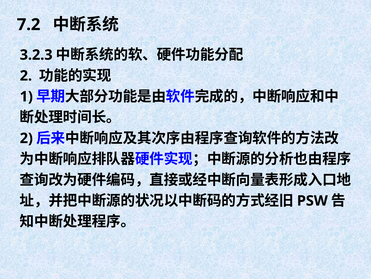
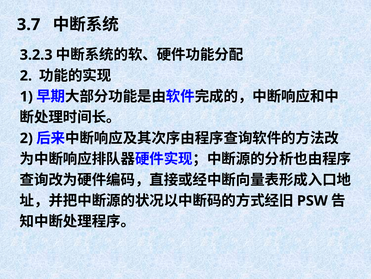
7.2: 7.2 -> 3.7 (29, 25)
